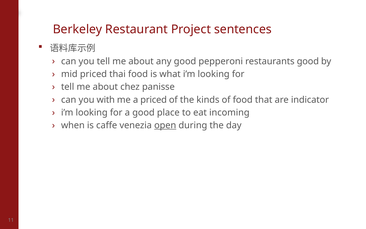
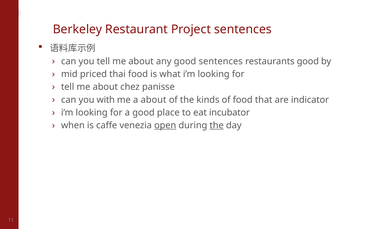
good pepperoni: pepperoni -> sentences (221, 61)
a priced: priced -> about (154, 100)
incoming: incoming -> incubator (229, 112)
the underline: none -> present (217, 125)
